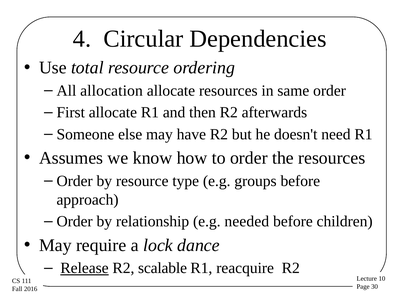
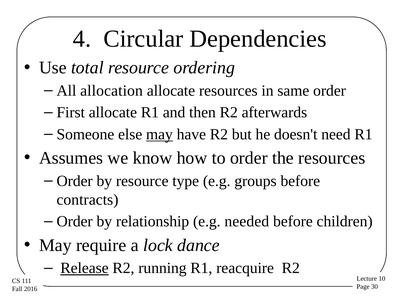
may underline: none -> present (159, 134)
approach: approach -> contracts (87, 200)
scalable: scalable -> running (162, 268)
